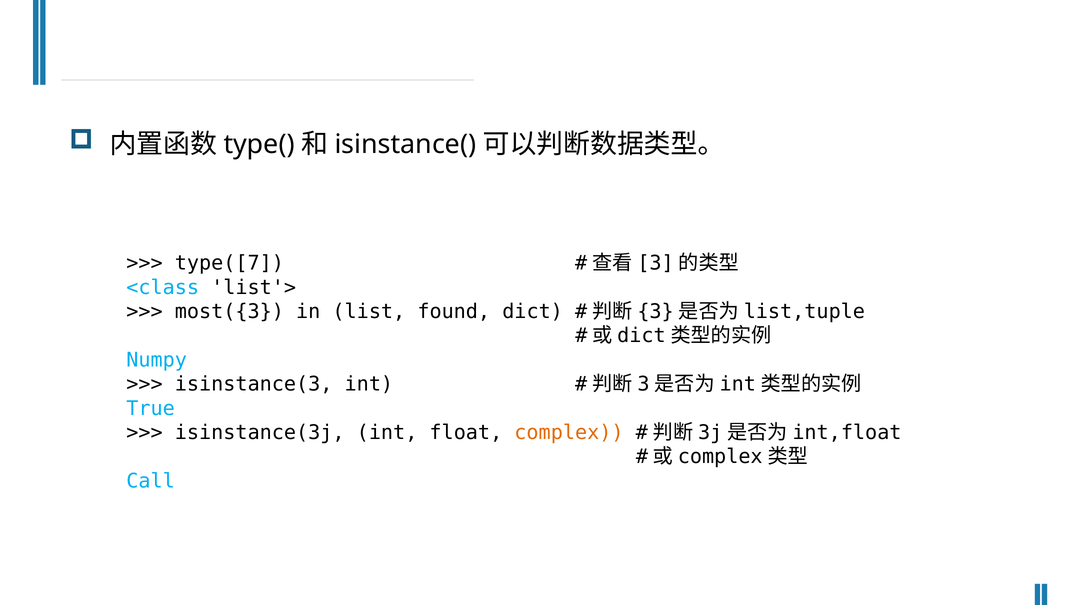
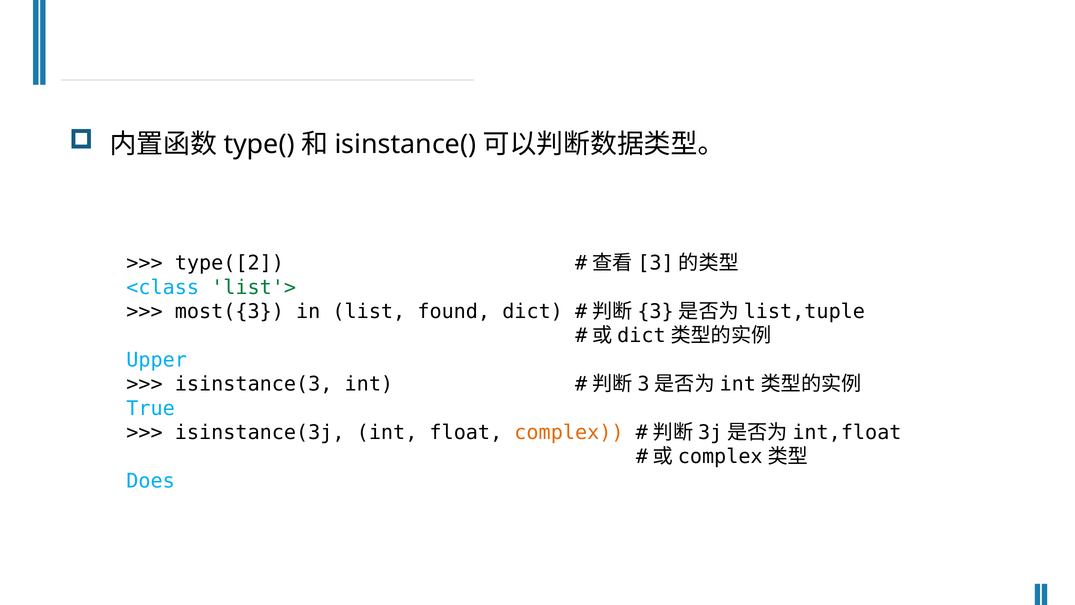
type([7: type([7 -> type([2 (229, 263)
list'> colour: black -> green (254, 287)
Numpy: Numpy -> Upper (157, 360)
Call: Call -> Does (151, 481)
